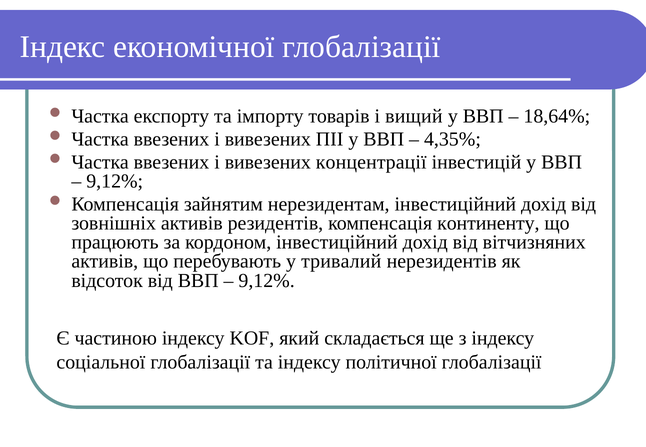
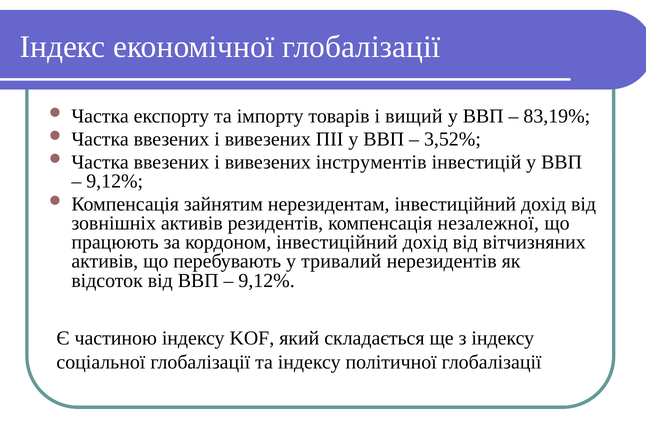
18,64%: 18,64% -> 83,19% (557, 116)
4,35%: 4,35% -> 3,52% (452, 139)
концентрації: концентрації -> інструментів (371, 162)
континенту: континенту -> незалежної (488, 223)
